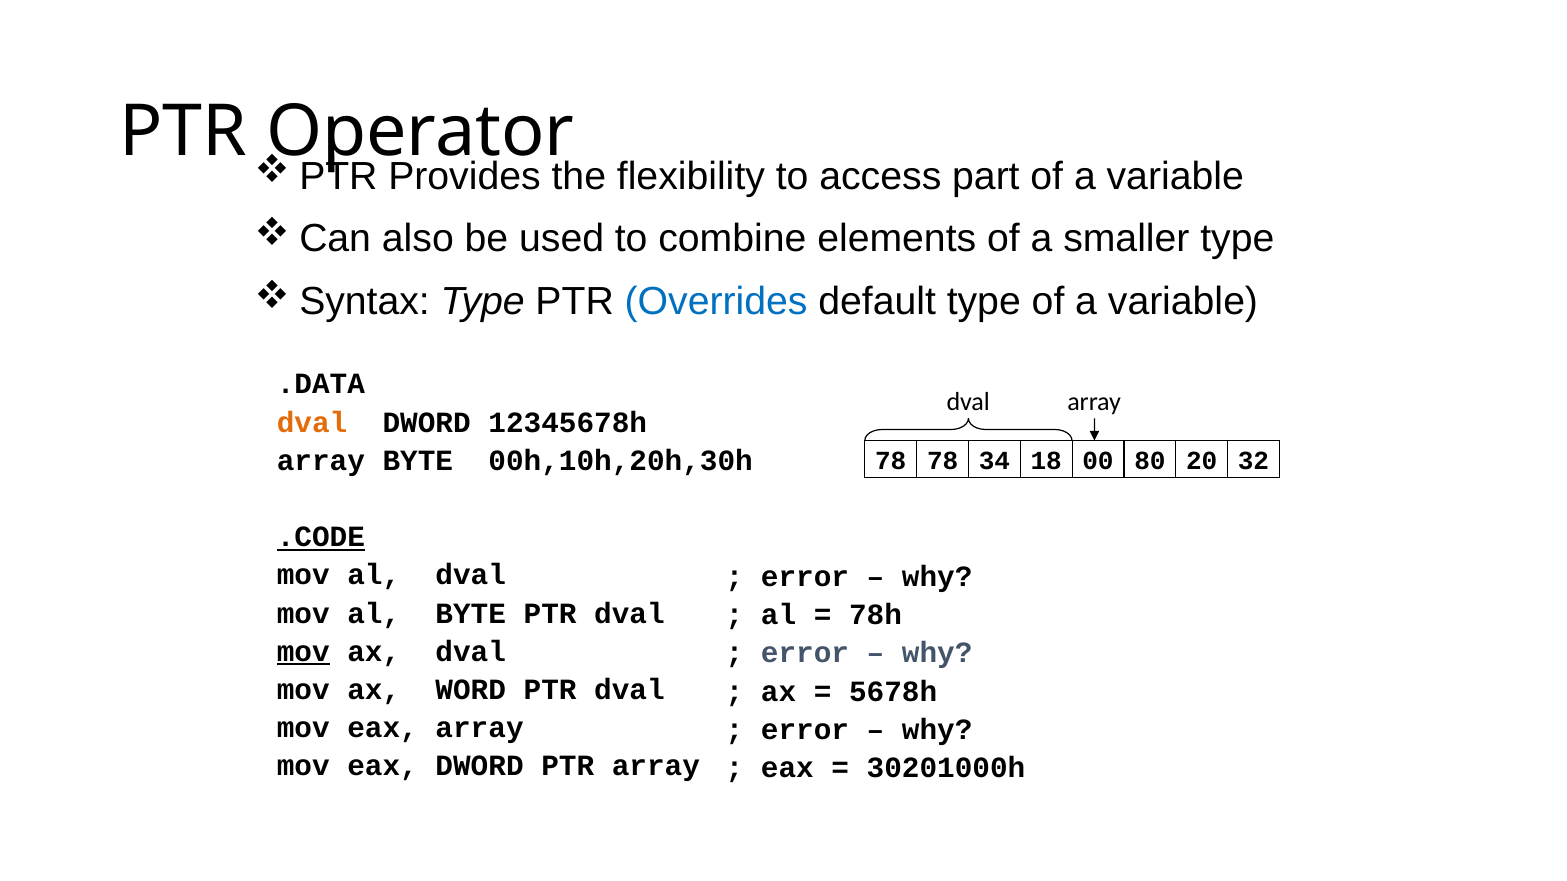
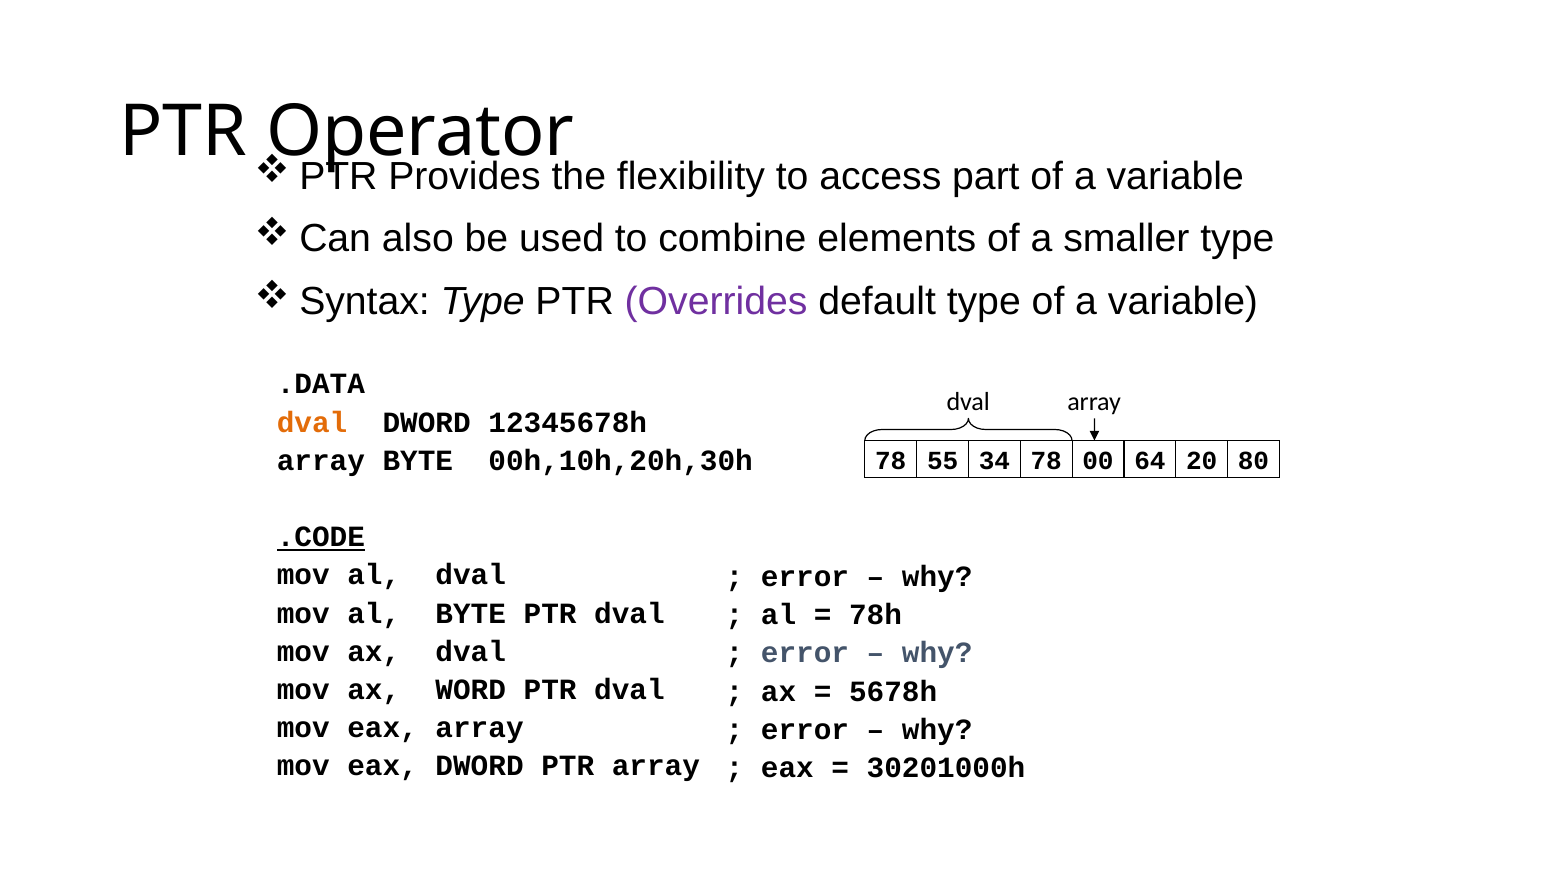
Overrides colour: blue -> purple (716, 302)
78 78: 78 -> 55 (943, 461)
34 18: 18 -> 78 (1046, 461)
80: 80 -> 64 (1150, 461)
32: 32 -> 80 (1254, 461)
mov underline: present -> none (303, 652)
